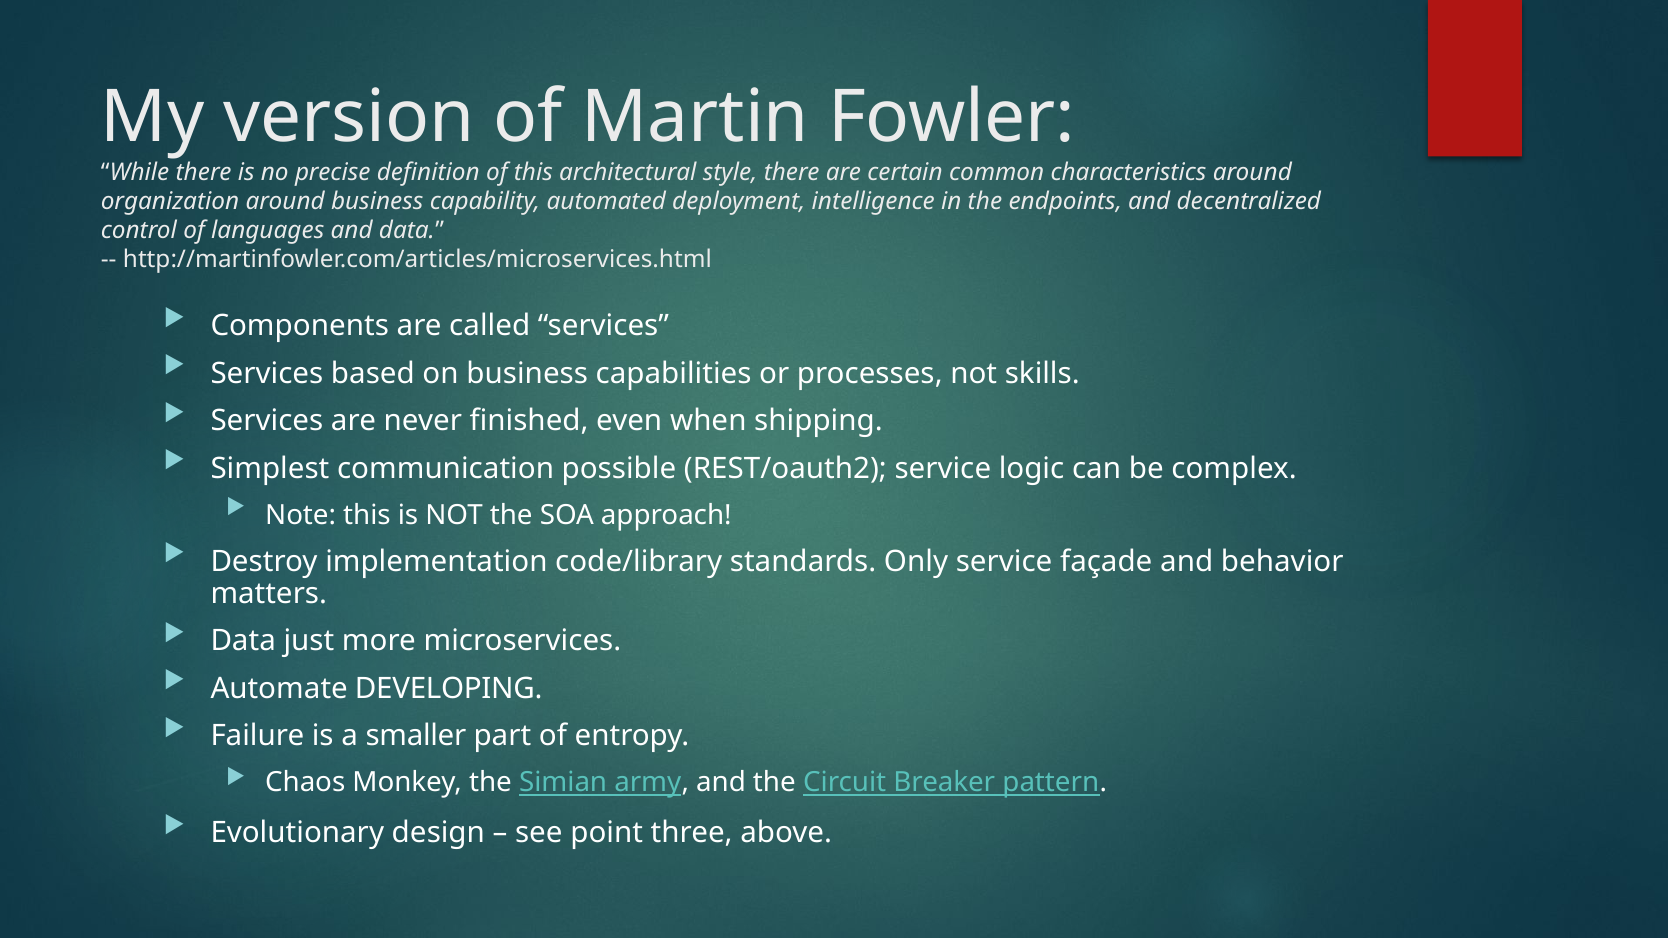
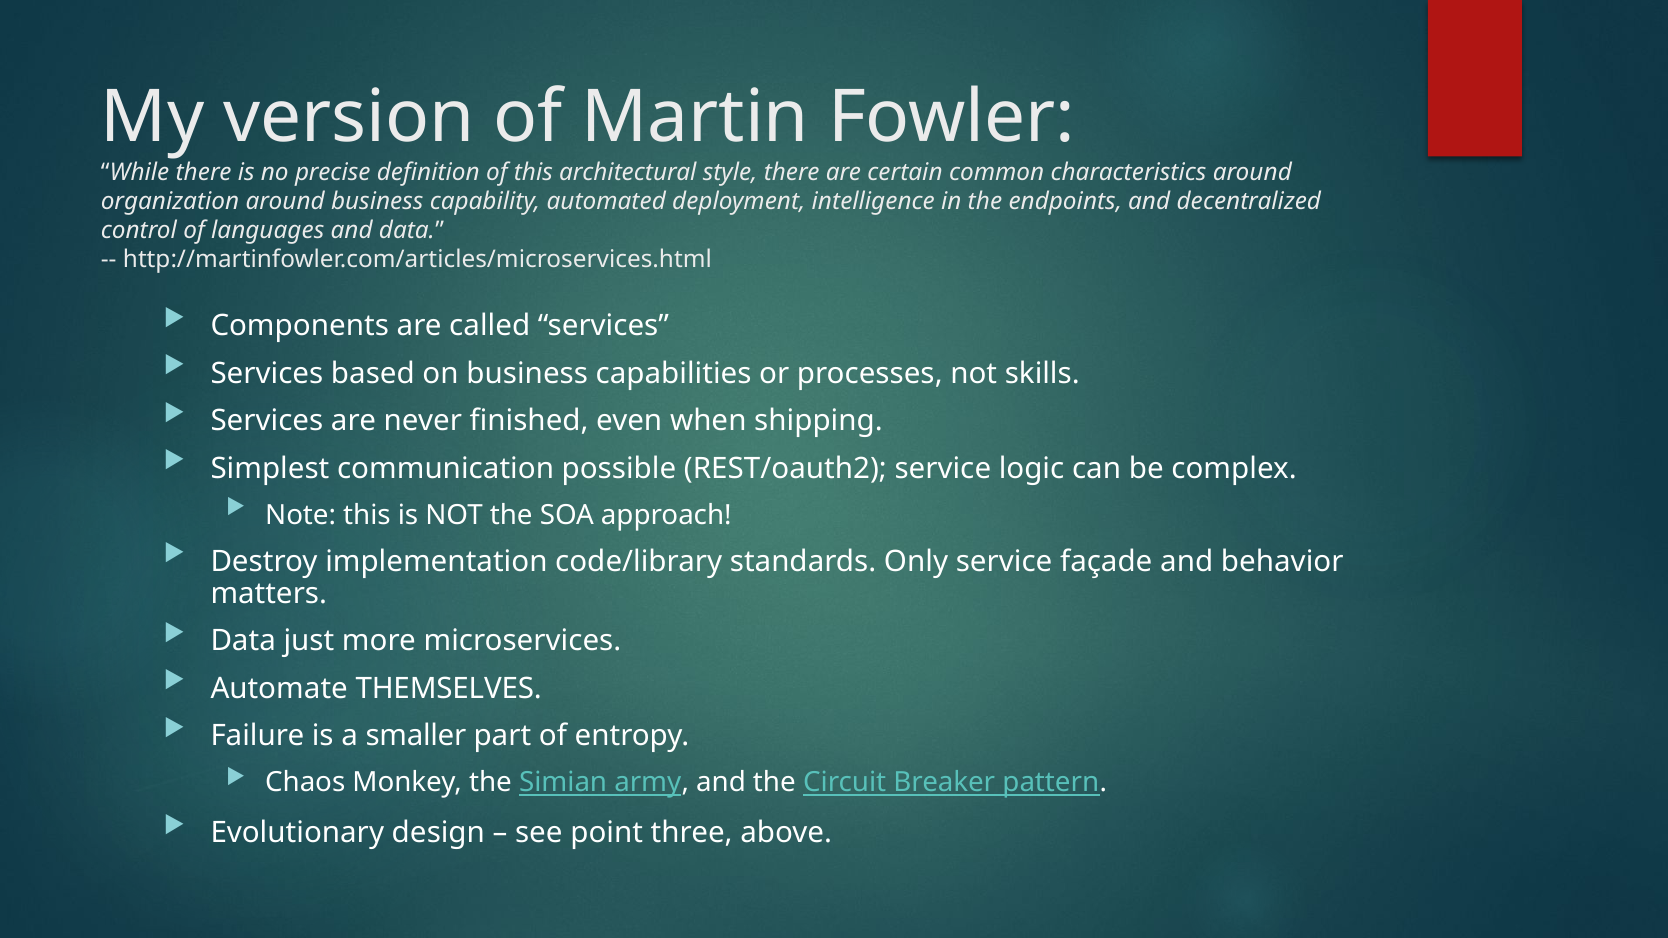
DEVELOPING: DEVELOPING -> THEMSELVES (449, 689)
